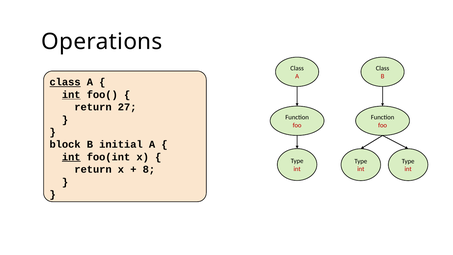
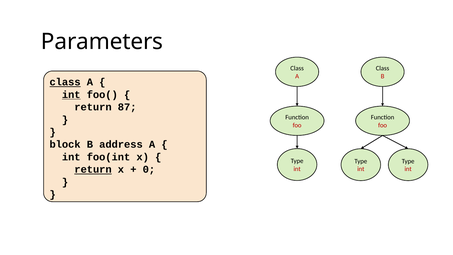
Operations: Operations -> Parameters (102, 42)
27: 27 -> 87 (127, 107)
initial: initial -> address (121, 144)
int underline: present -> none (71, 157)
return underline: none -> present (93, 169)
8: 8 -> 0 (149, 169)
